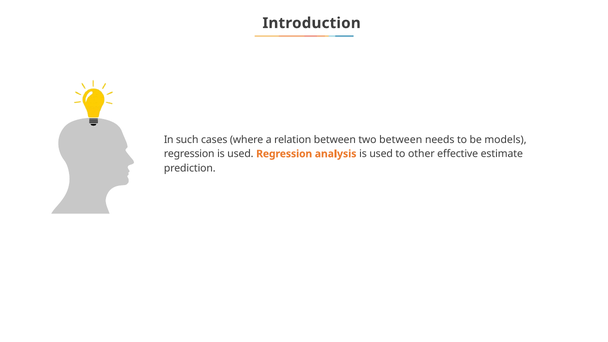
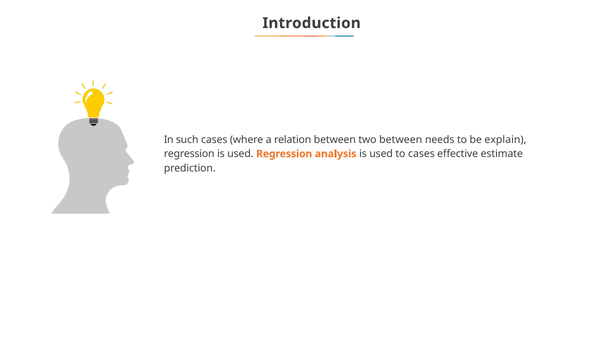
models: models -> explain (505, 140)
to other: other -> cases (421, 154)
